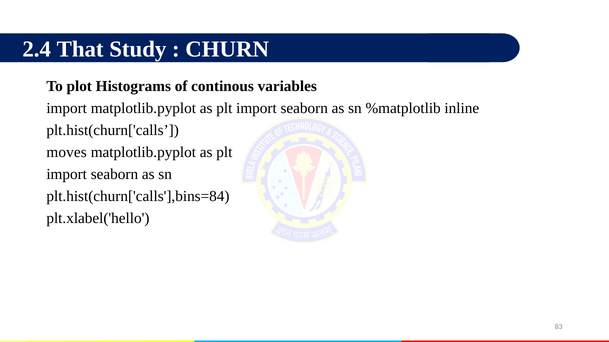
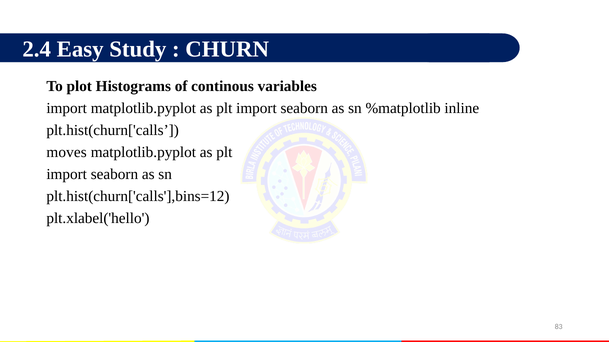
That: That -> Easy (80, 49)
plt.hist(churn['calls'],bins=84: plt.hist(churn['calls'],bins=84 -> plt.hist(churn['calls'],bins=12 (138, 197)
